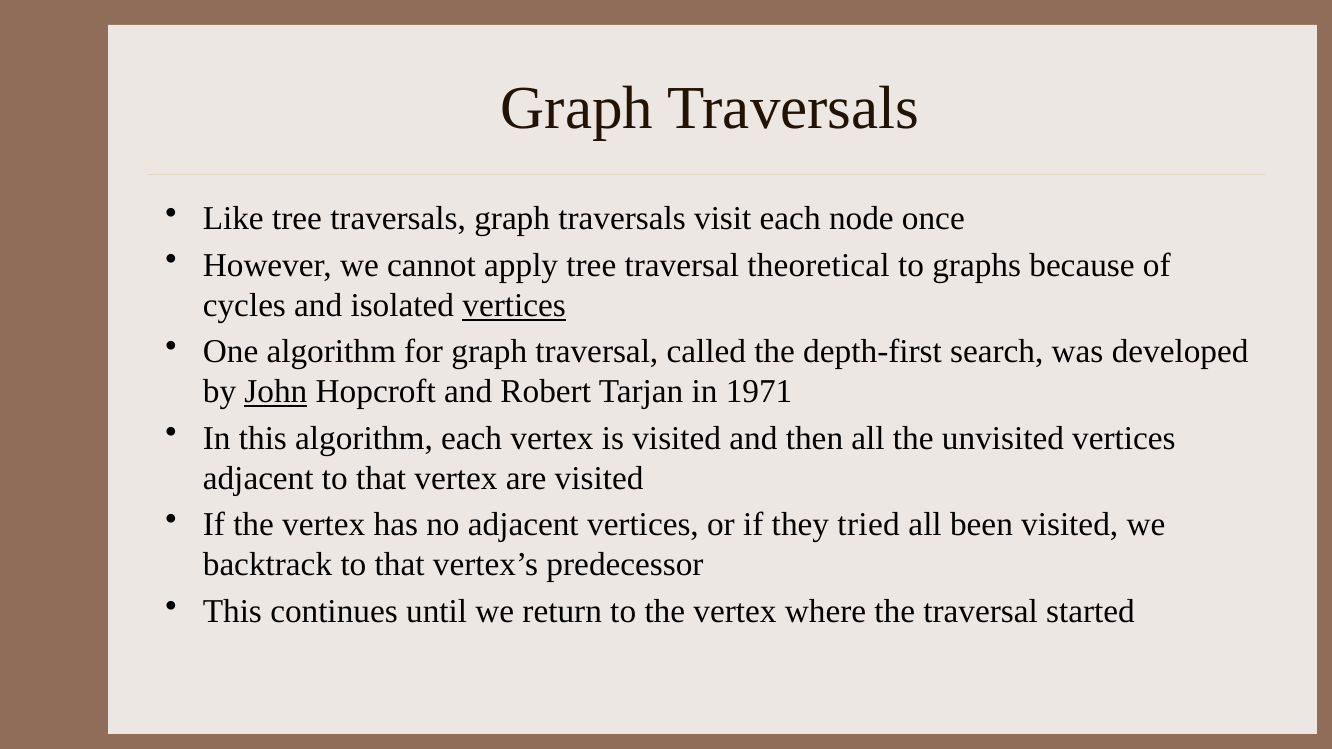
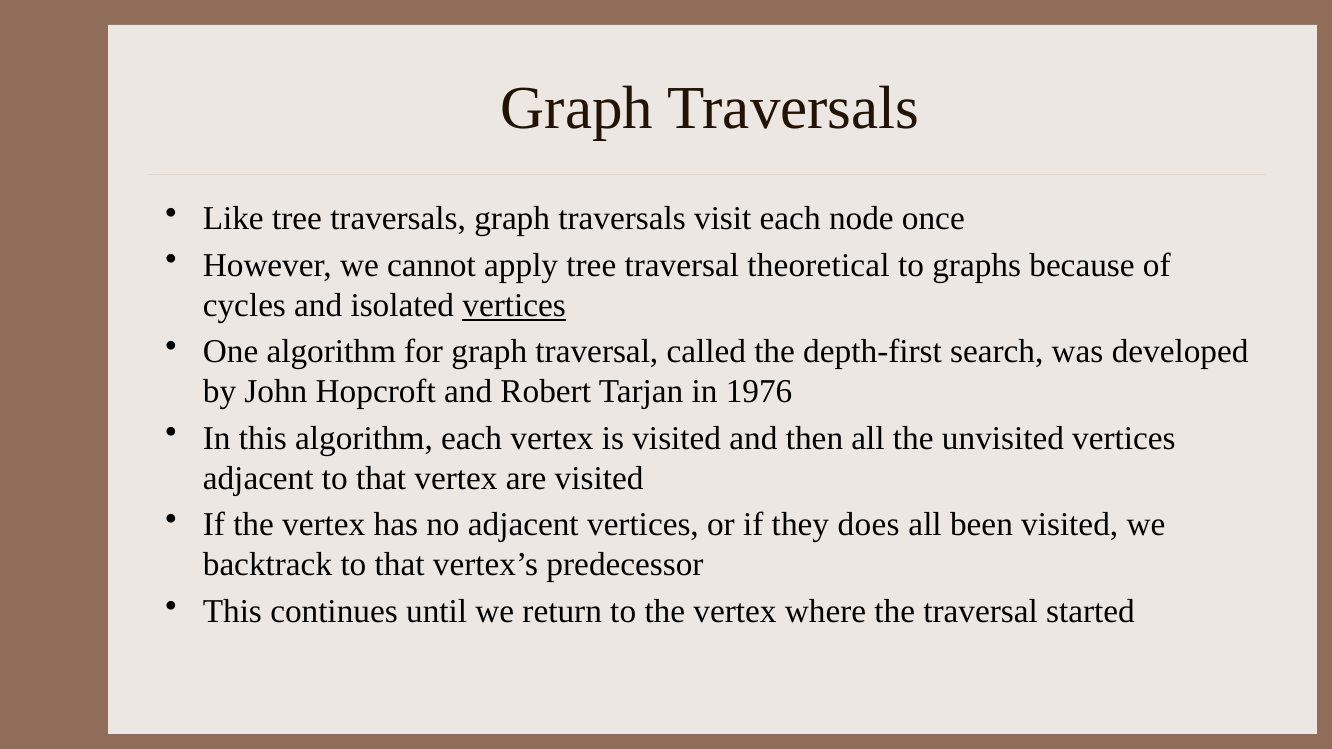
John underline: present -> none (276, 392)
1971: 1971 -> 1976 (759, 392)
tried: tried -> does (869, 525)
